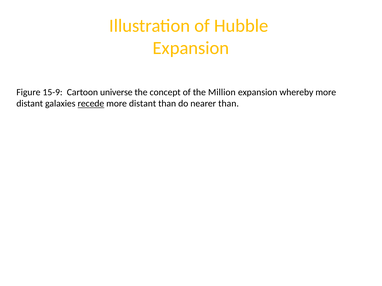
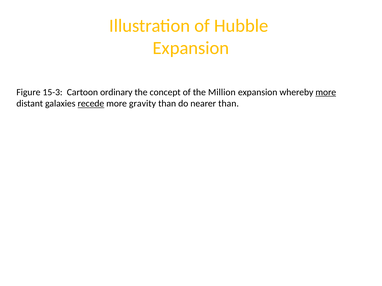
15-9: 15-9 -> 15-3 (53, 92)
universe: universe -> ordinary (116, 92)
more underline: none -> present (326, 92)
distant: distant -> gravity (143, 104)
